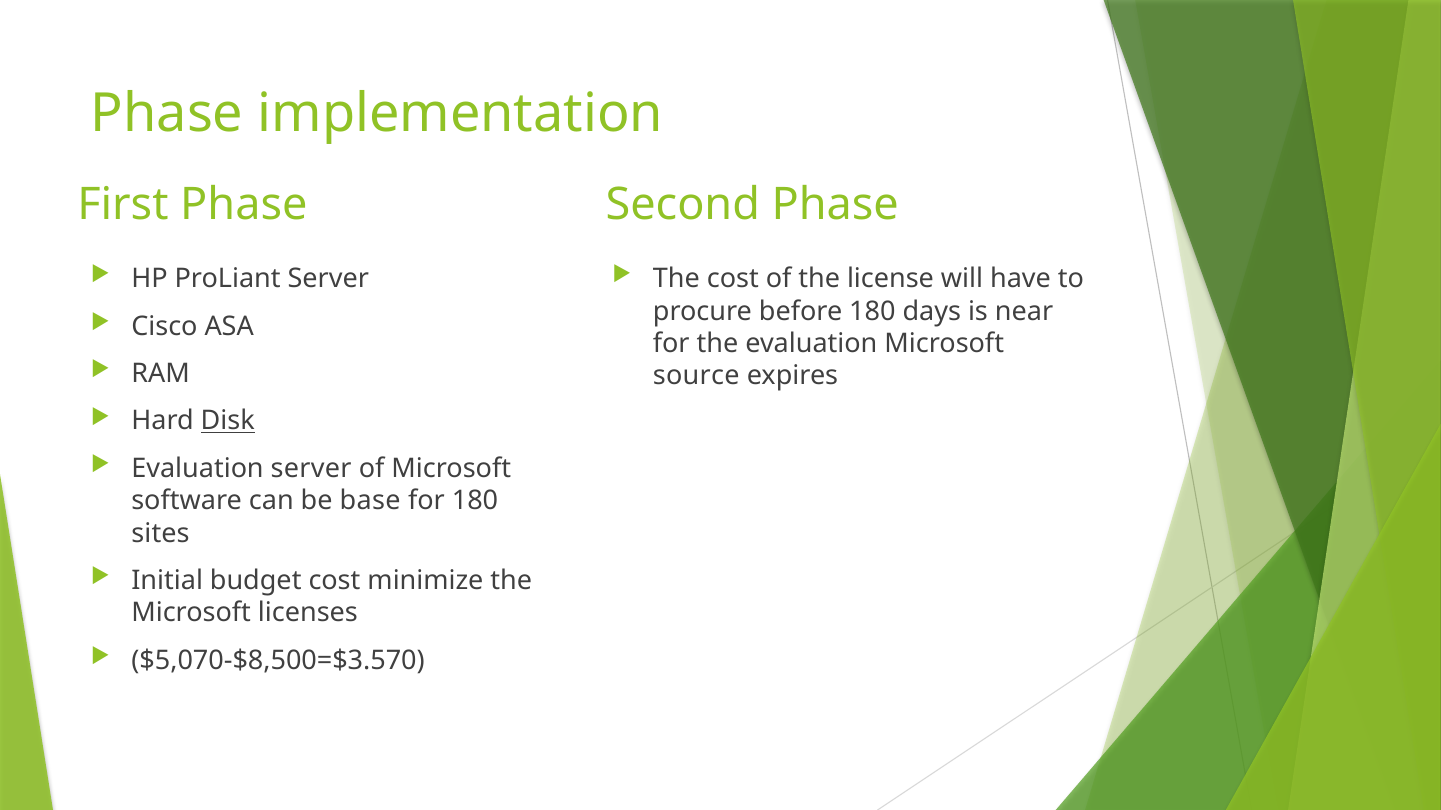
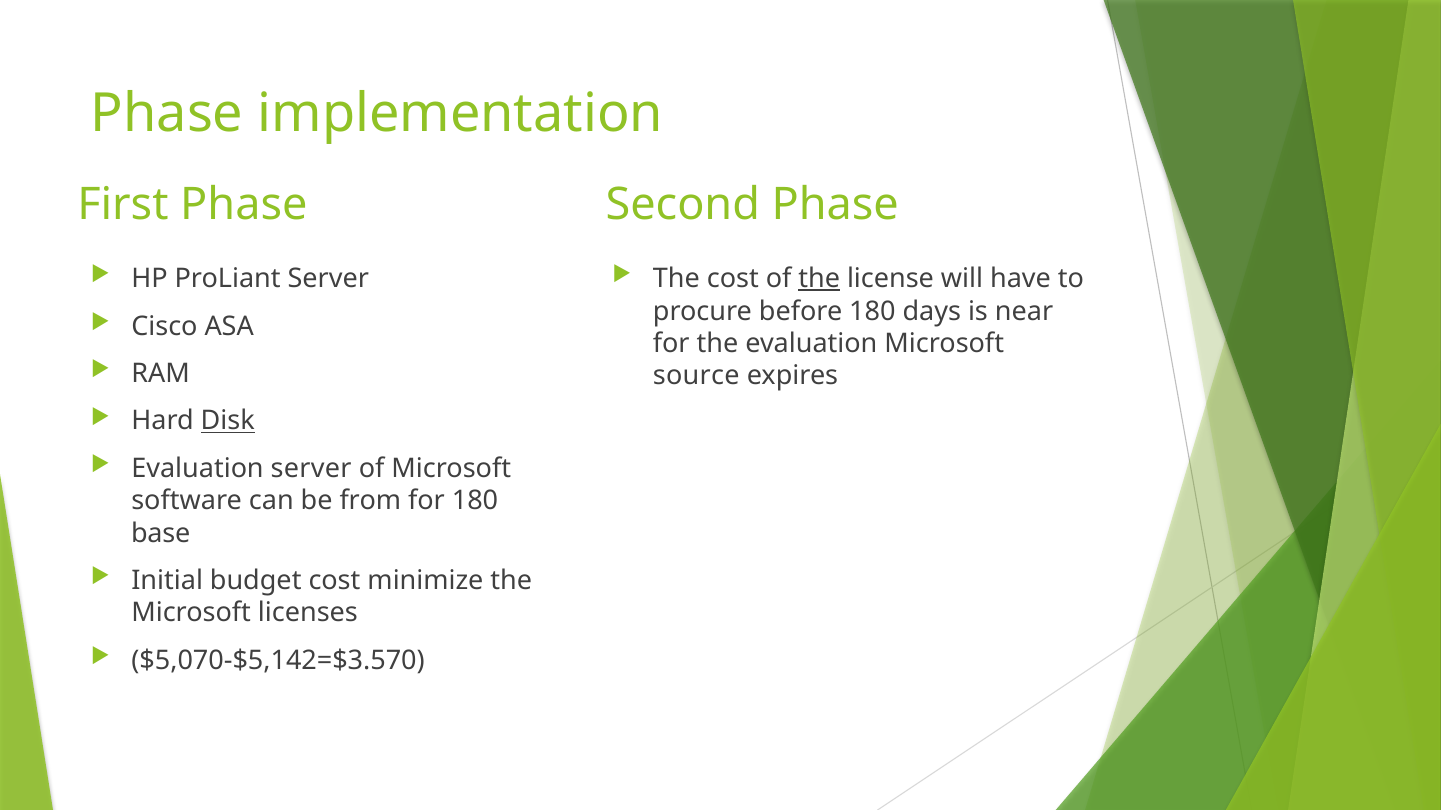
the underline: none -> present (819, 279)
base: base -> from (370, 501)
sites: sites -> base (161, 533)
$5,070-$8,500=$3.570: $5,070-$8,500=$3.570 -> $5,070-$5,142=$3.570 (278, 661)
